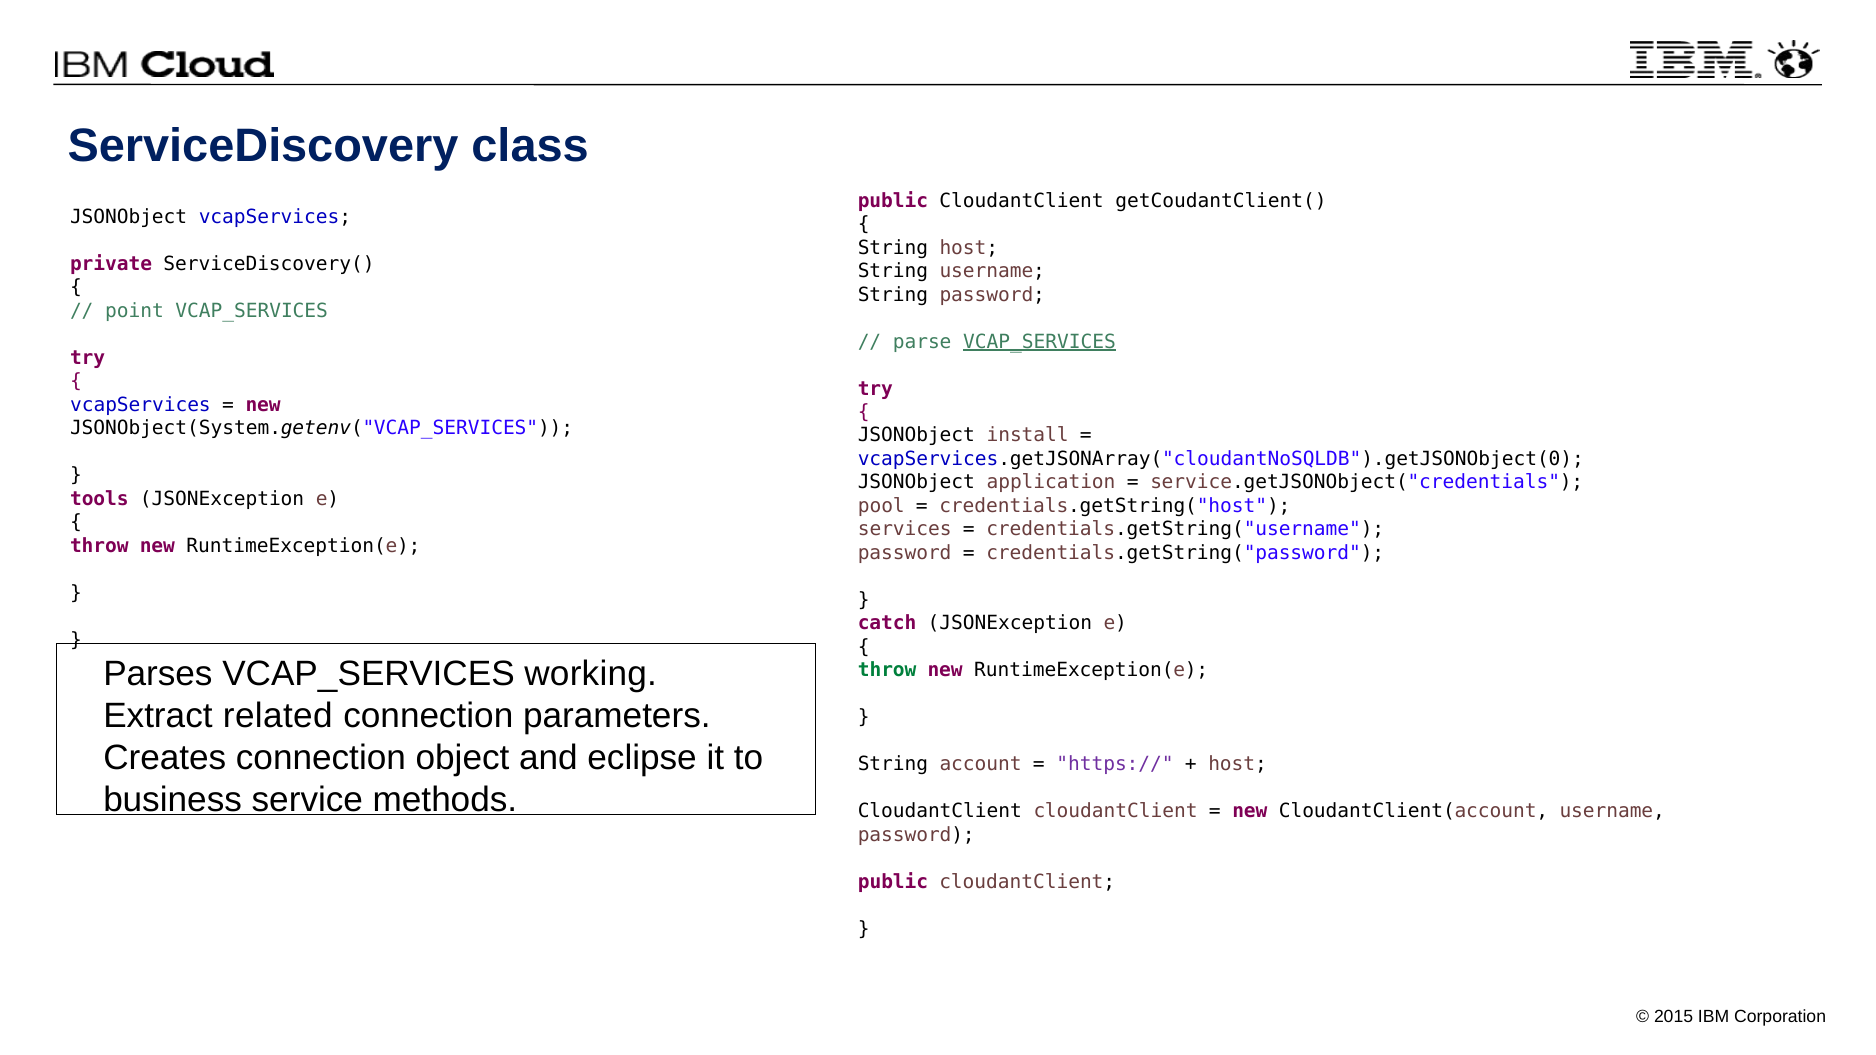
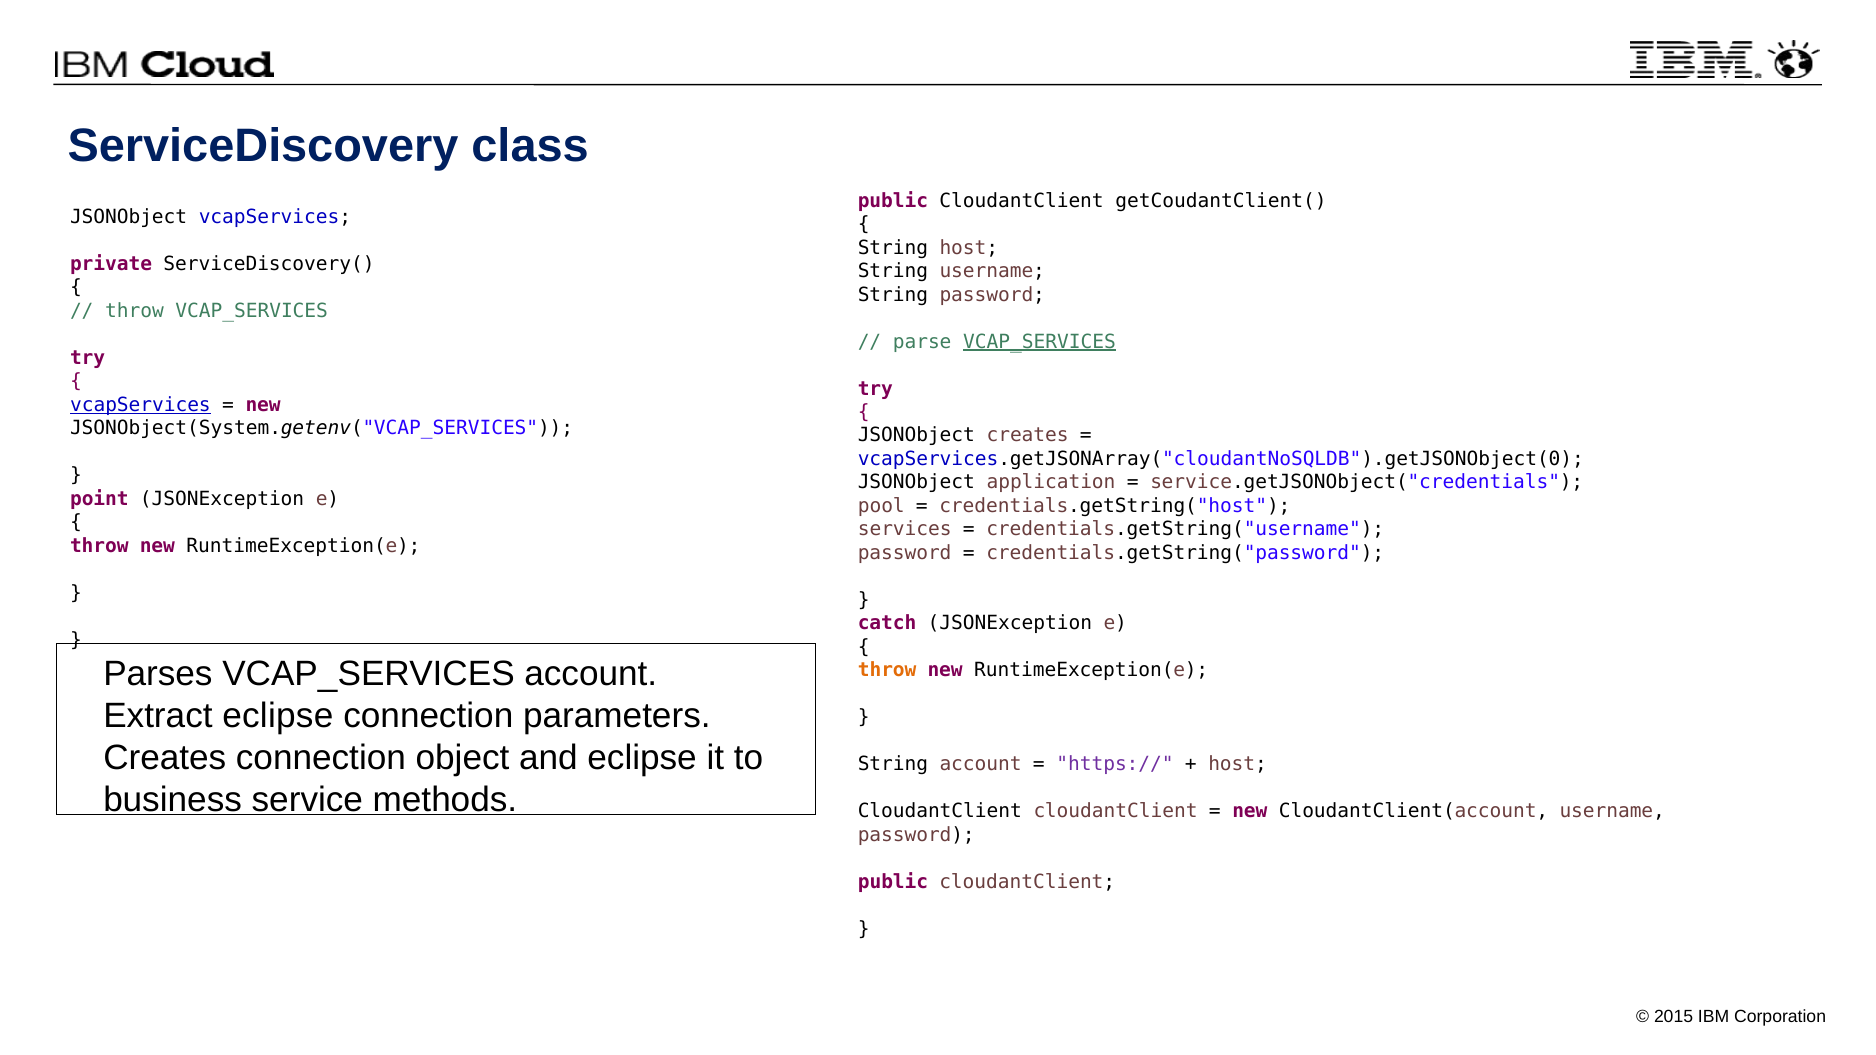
point: point -> throw (134, 311)
vcapServices underline: none -> present (140, 405)
install: install -> creates (1028, 436)
tools: tools -> point (99, 499)
VCAP_SERVICES working: working -> account (591, 674)
throw colour: green -> orange (887, 670)
related: related -> eclipse (278, 716)
